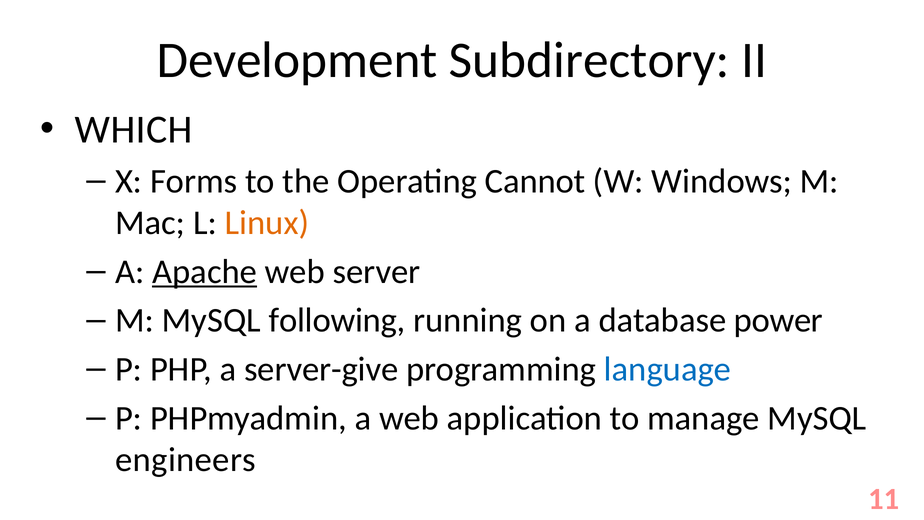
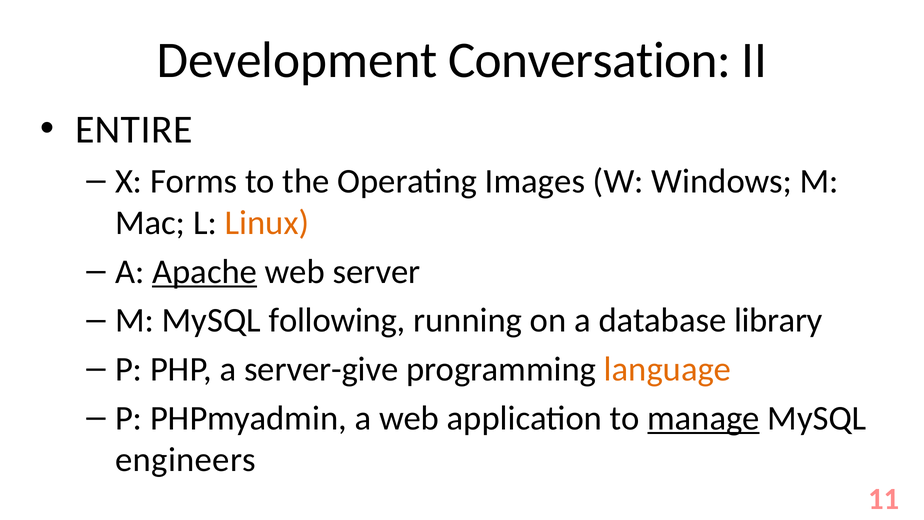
Subdirectory: Subdirectory -> Conversation (589, 60)
WHICH: WHICH -> ENTIRE (134, 129)
Cannot: Cannot -> Images (535, 181)
power: power -> library (778, 320)
language colour: blue -> orange (668, 369)
manage underline: none -> present (703, 418)
